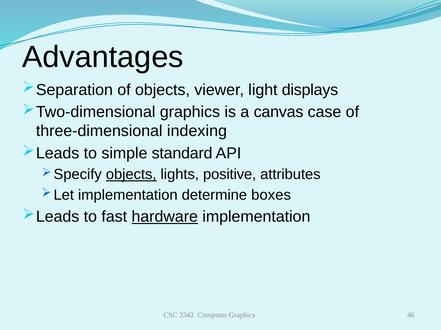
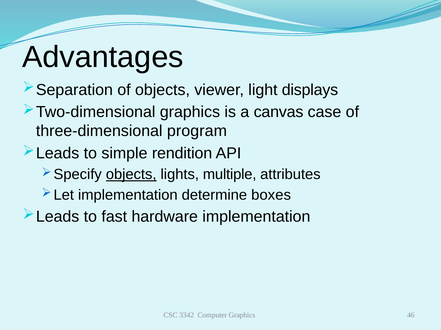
indexing: indexing -> program (197, 131)
standard: standard -> rendition (182, 154)
positive: positive -> multiple (230, 175)
hardware underline: present -> none (165, 217)
